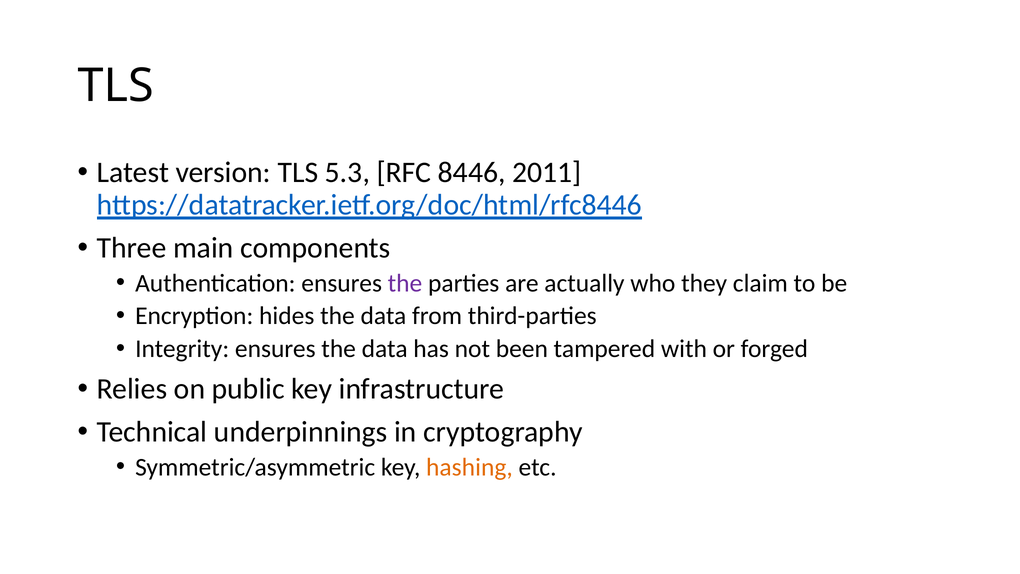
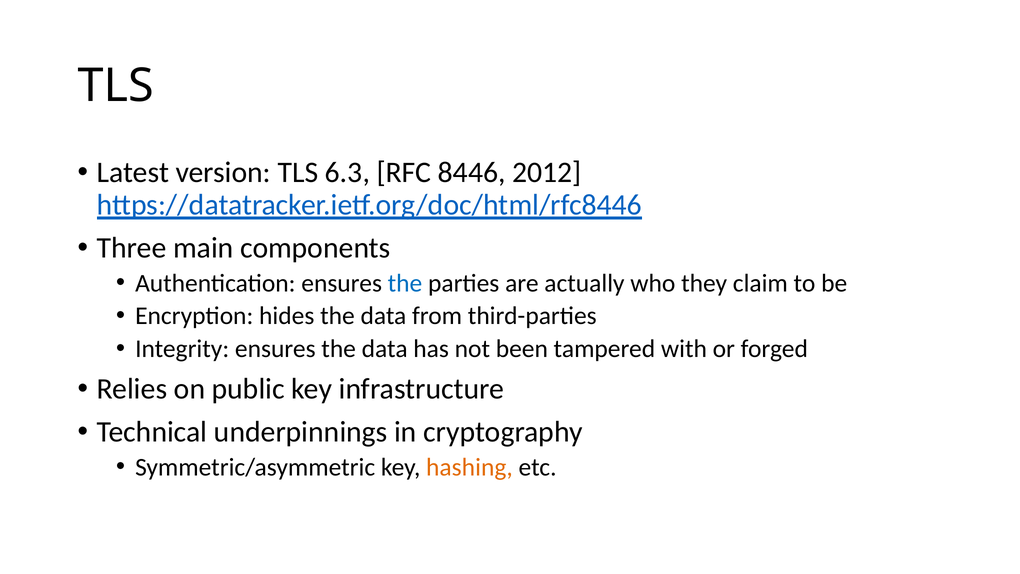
5.3: 5.3 -> 6.3 (347, 172)
2011: 2011 -> 2012 (547, 172)
the colour: purple -> blue (405, 283)
